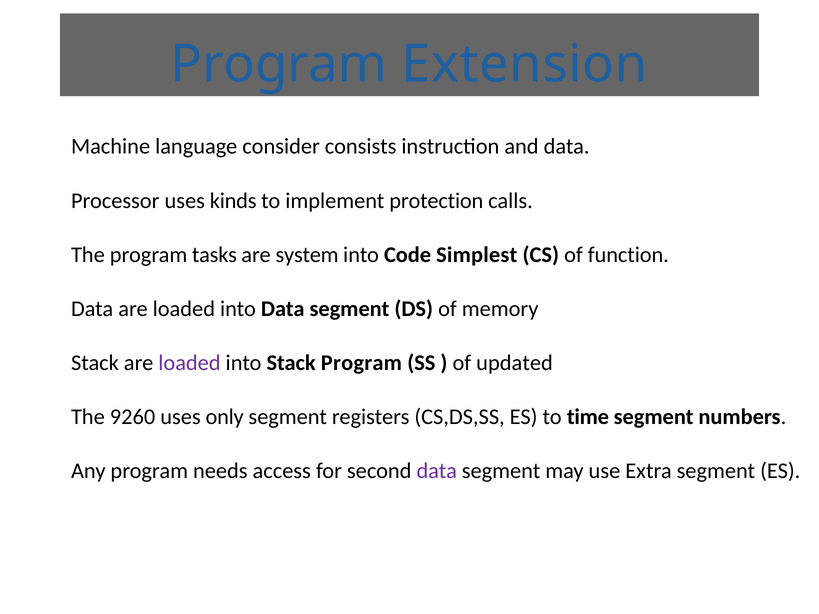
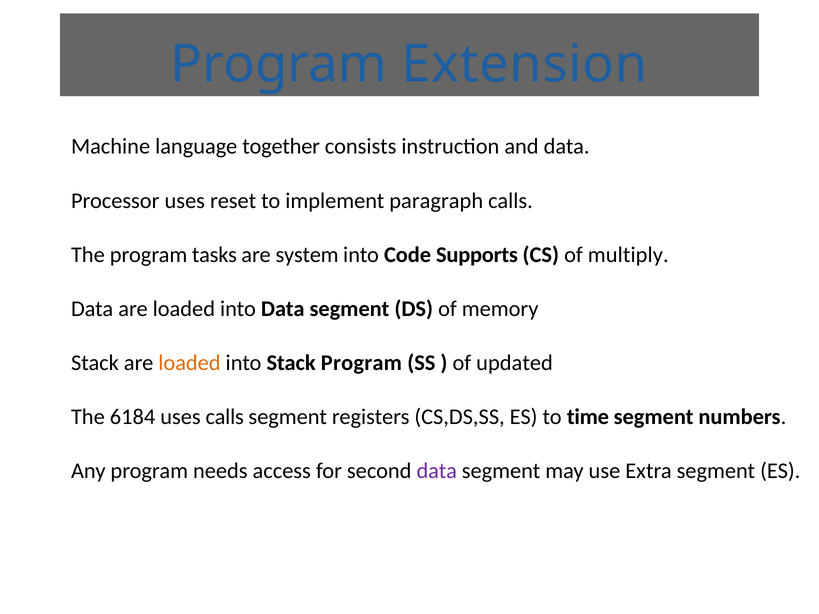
consider: consider -> together (281, 147)
kinds: kinds -> reset (233, 201)
protection: protection -> paragraph (436, 201)
Simplest: Simplest -> Supports (477, 255)
function: function -> multiply (628, 255)
loaded colour: purple -> orange (189, 363)
9260: 9260 -> 6184 (133, 417)
uses only: only -> calls (225, 417)
